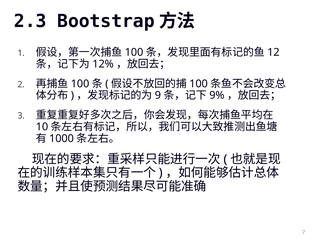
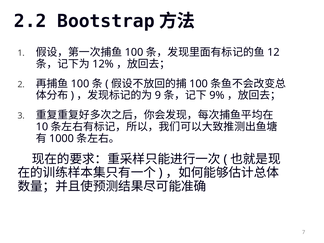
2.3: 2.3 -> 2.2 (30, 21)
